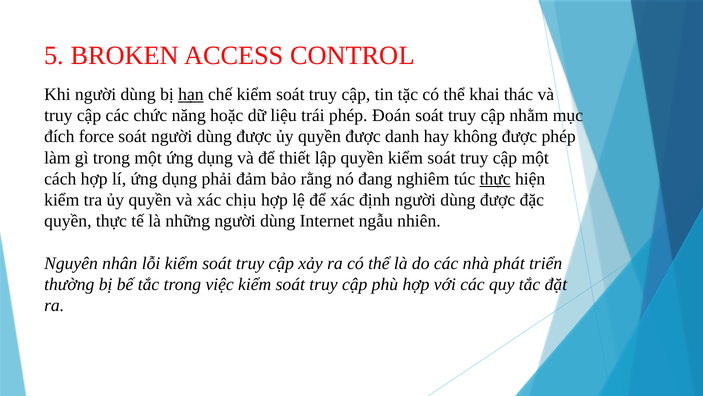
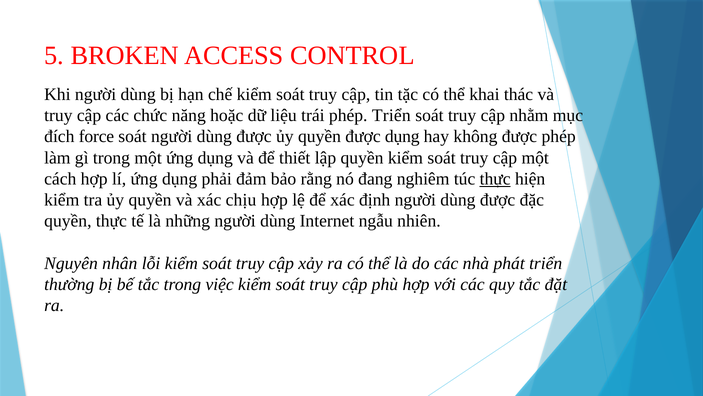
hạn underline: present -> none (191, 94)
phép Đoán: Đoán -> Triển (391, 115)
được danh: danh -> dụng (402, 136)
